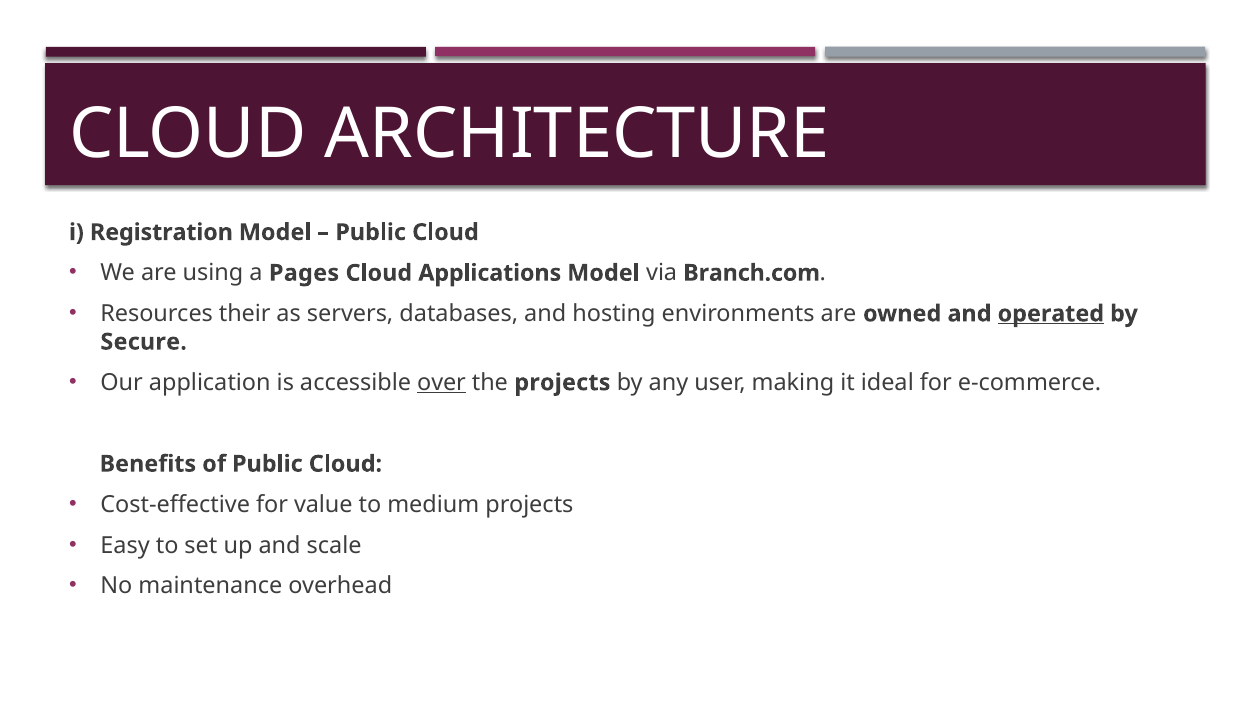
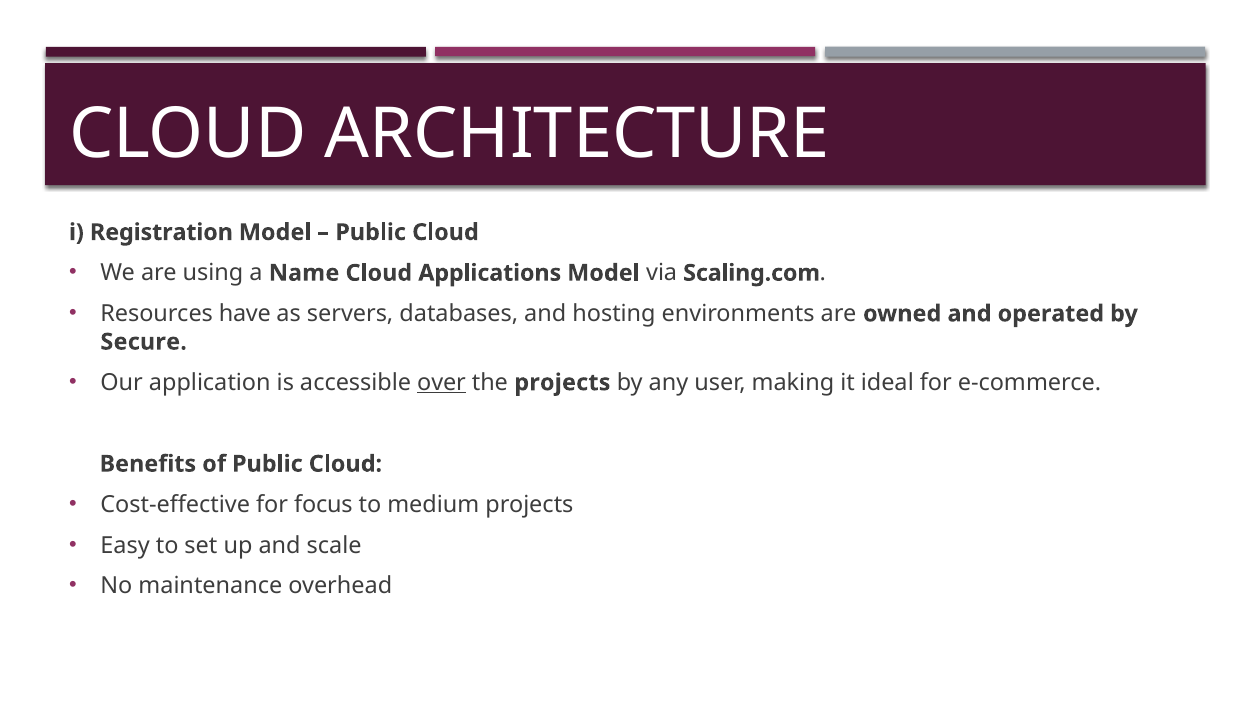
Pages: Pages -> Name (304, 273)
Branch.com: Branch.com -> Scaling.com (752, 273)
their: their -> have (245, 314)
operated underline: present -> none (1051, 314)
value: value -> focus (323, 504)
